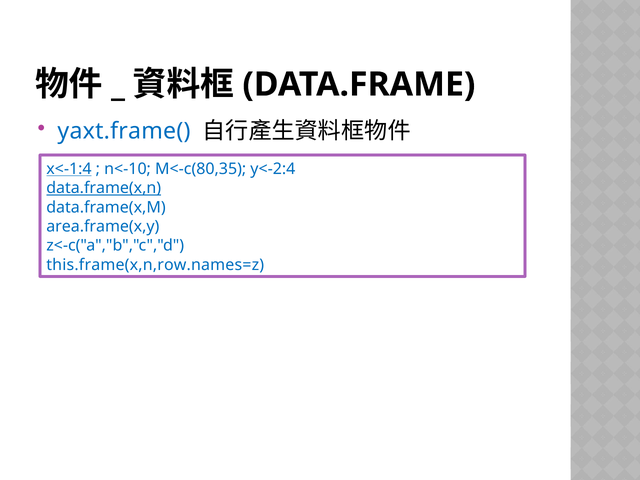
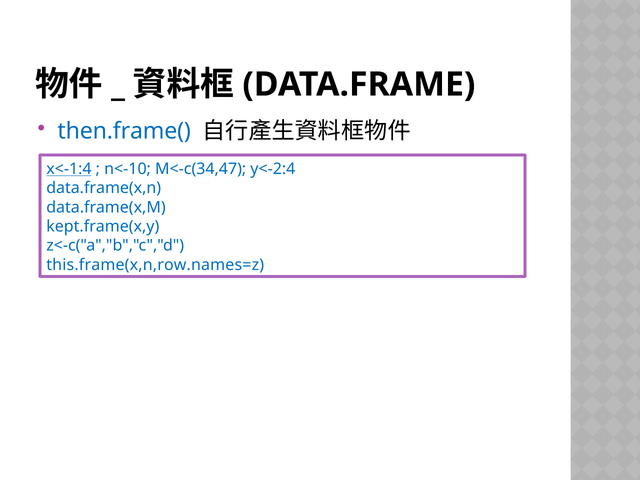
yaxt.frame(: yaxt.frame( -> then.frame( (124, 131)
M<-c(80,35: M<-c(80,35 -> M<-c(34,47 (201, 169)
data.frame(x,n underline: present -> none (104, 188)
area.frame(x,y: area.frame(x,y -> kept.frame(x,y (103, 226)
